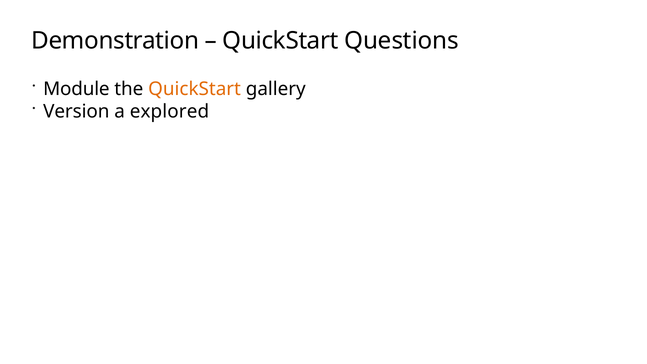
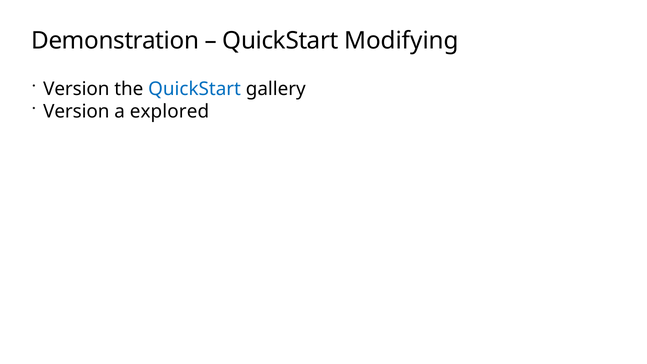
Questions: Questions -> Modifying (401, 41)
Module: Module -> Version (76, 89)
QuickStart colour: orange -> blue (195, 89)
